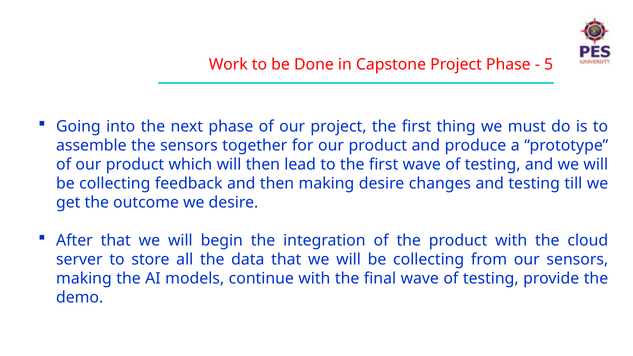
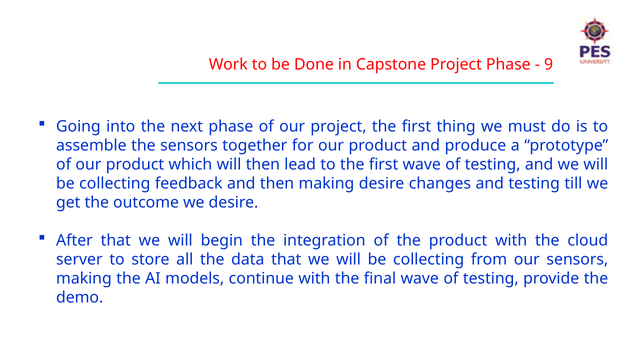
5: 5 -> 9 (549, 64)
